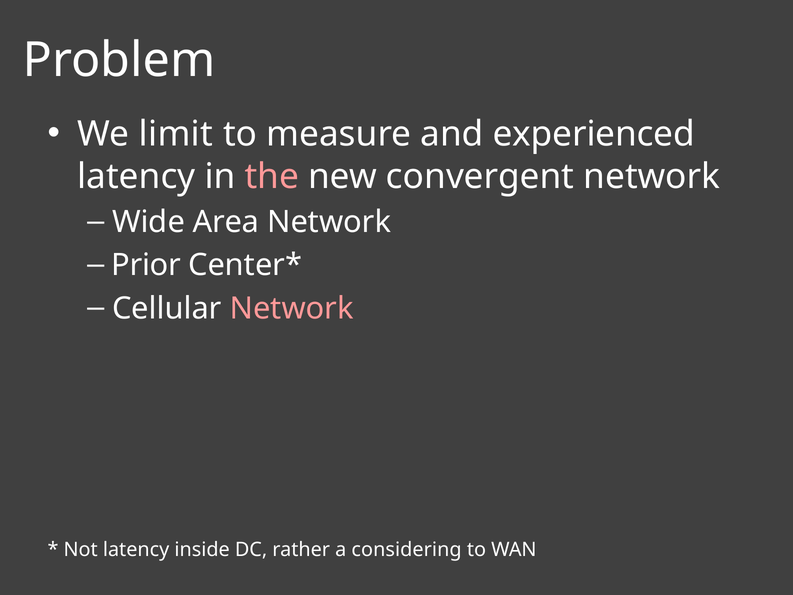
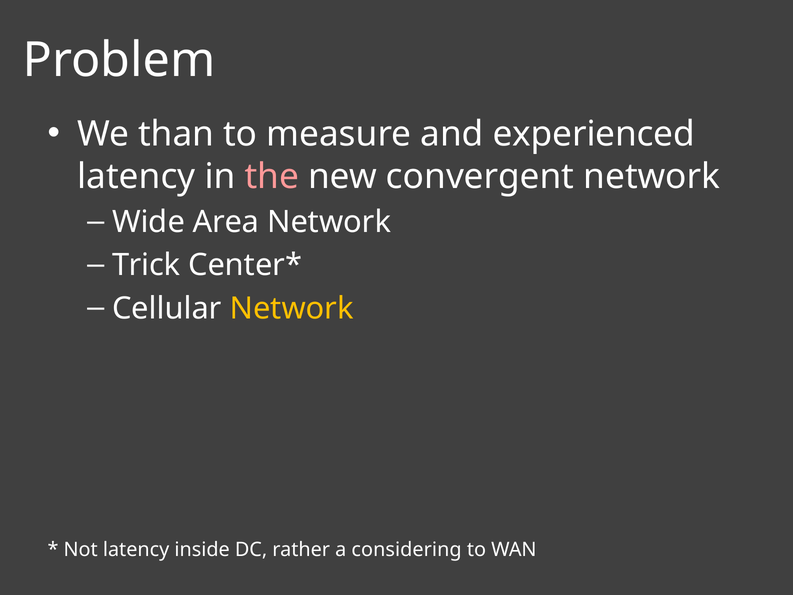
limit: limit -> than (176, 134)
Prior: Prior -> Trick (146, 265)
Network colour: pink -> yellow (292, 308)
